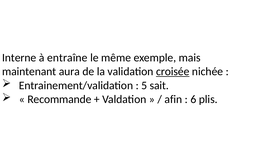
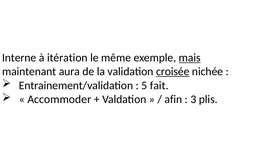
entraîne: entraîne -> itération (67, 58)
mais underline: none -> present (190, 58)
sait: sait -> fait (159, 85)
Recommande: Recommande -> Accommoder (59, 99)
6: 6 -> 3 (193, 99)
